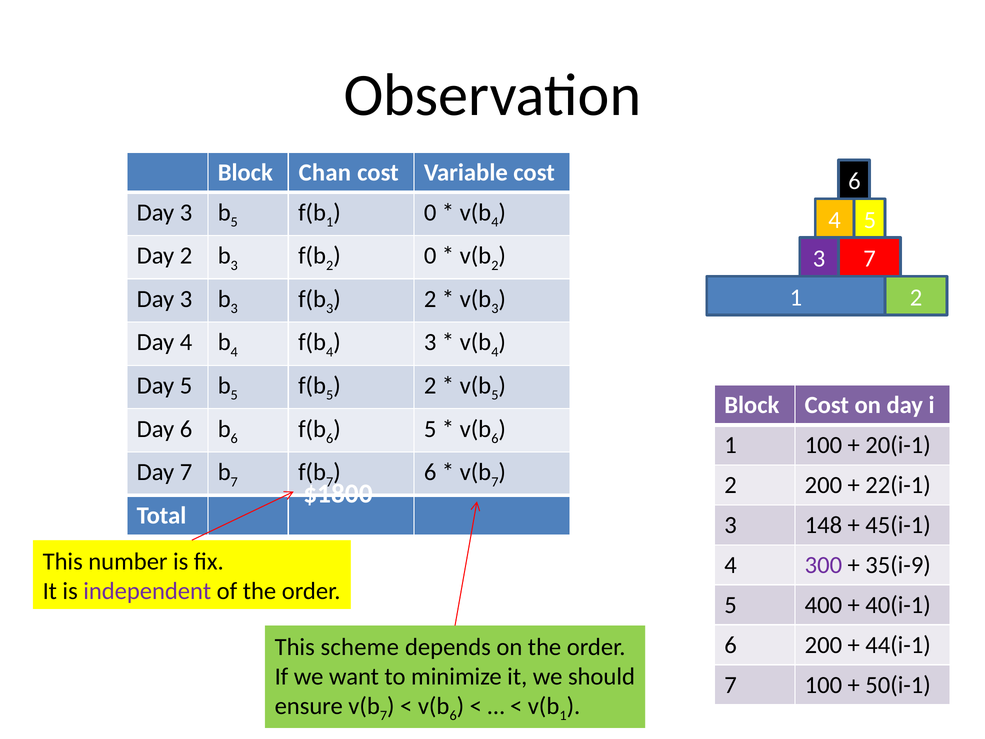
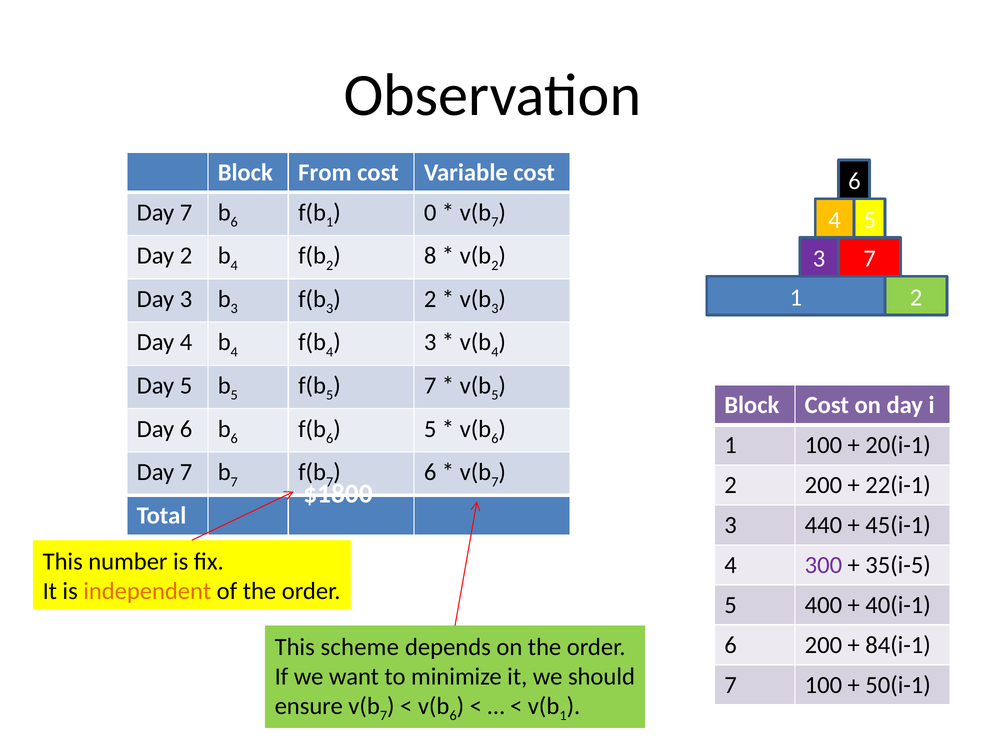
Chan: Chan -> From (325, 172)
3: 3 -> 7 (186, 212)
5: 5 -> 6 (234, 222)
4: 4 -> 7 (495, 222)
3: 3 -> 4 (234, 265)
0: 0 -> 8 (430, 256)
2: 2 -> 7 (430, 385)
148: 148 -> 440 (823, 525)
35(i-9: 35(i-9 -> 35(i-5 (898, 565)
independent colour: purple -> orange (147, 591)
44(i-1: 44(i-1 -> 84(i-1 (898, 645)
